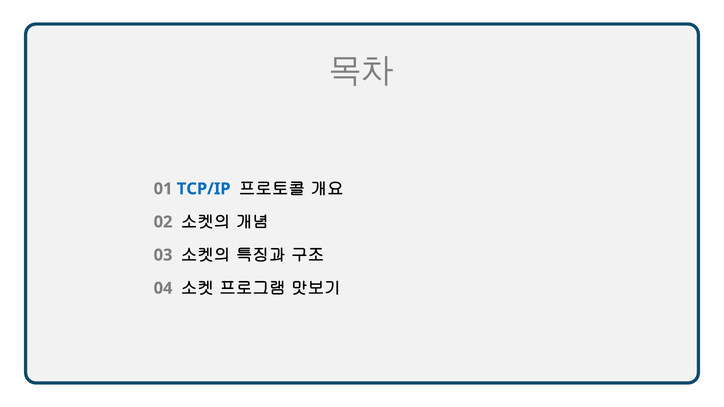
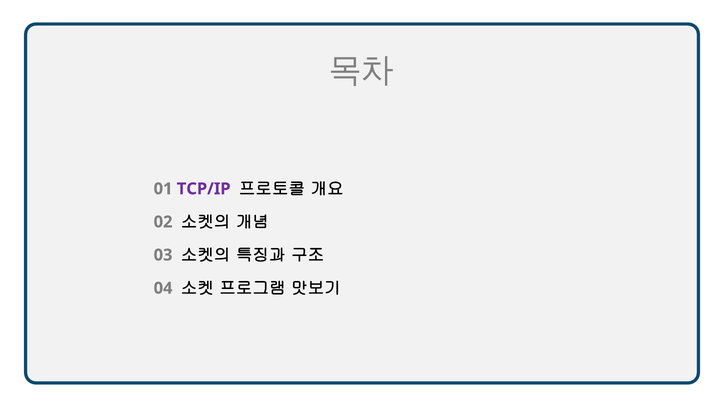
TCP/IP colour: blue -> purple (204, 189)
